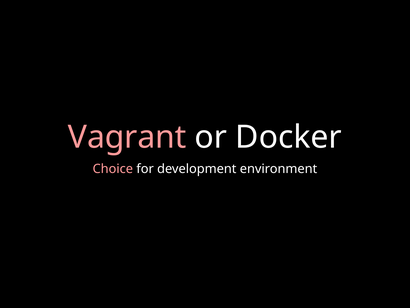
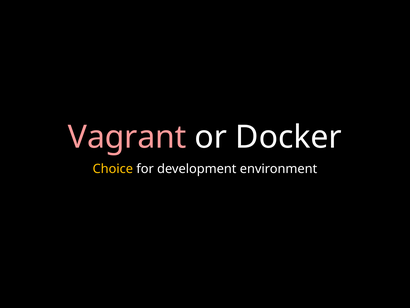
Choice colour: pink -> yellow (113, 169)
